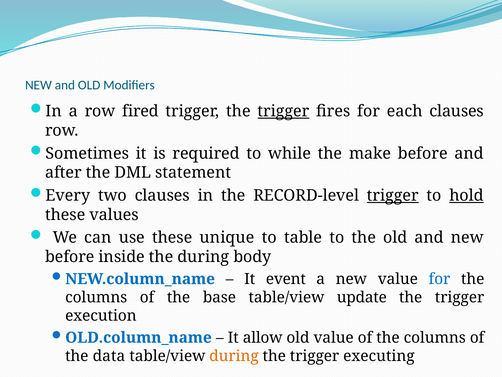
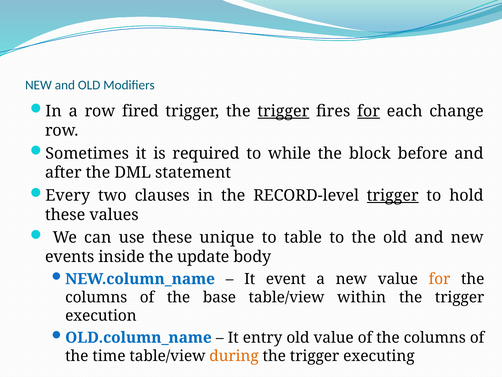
for underline: none -> present (369, 111)
each clauses: clauses -> change (457, 111)
make: make -> block (370, 153)
hold underline: present -> none (467, 195)
before: before -> events (70, 257)
the during: during -> update (203, 257)
for colour: blue -> orange (439, 279)
update: update -> within (362, 297)
allow: allow -> entry (263, 337)
data: data -> time (109, 356)
